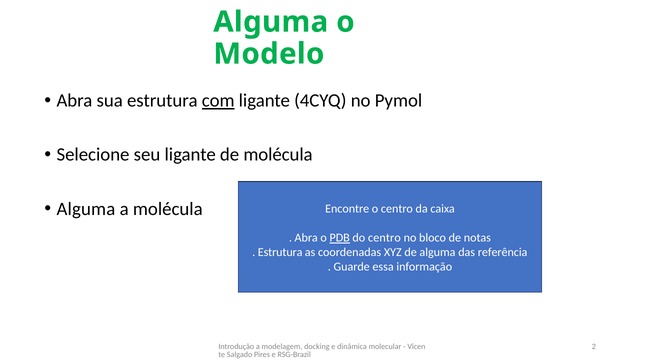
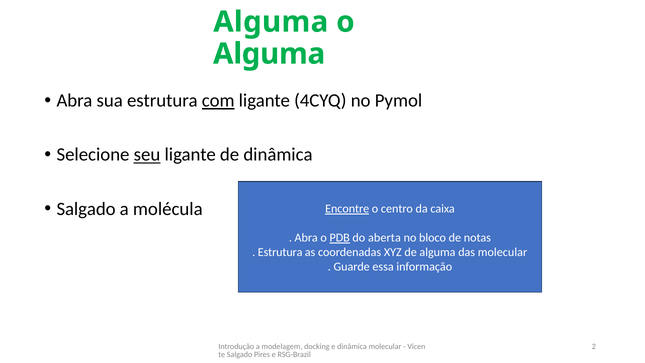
Modelo: Modelo -> Alguma (269, 54)
seu underline: none -> present (147, 155)
de molécula: molécula -> dinâmica (278, 155)
Alguma: Alguma -> Salgado (86, 209)
Encontre underline: none -> present (347, 209)
do centro: centro -> aberta (384, 238)
das referência: referência -> molecular (503, 252)
